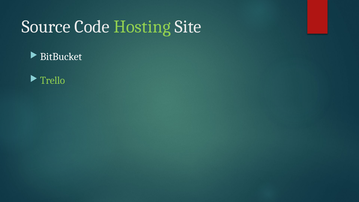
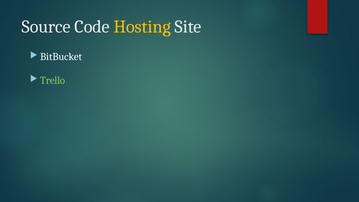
Hosting colour: light green -> yellow (142, 27)
